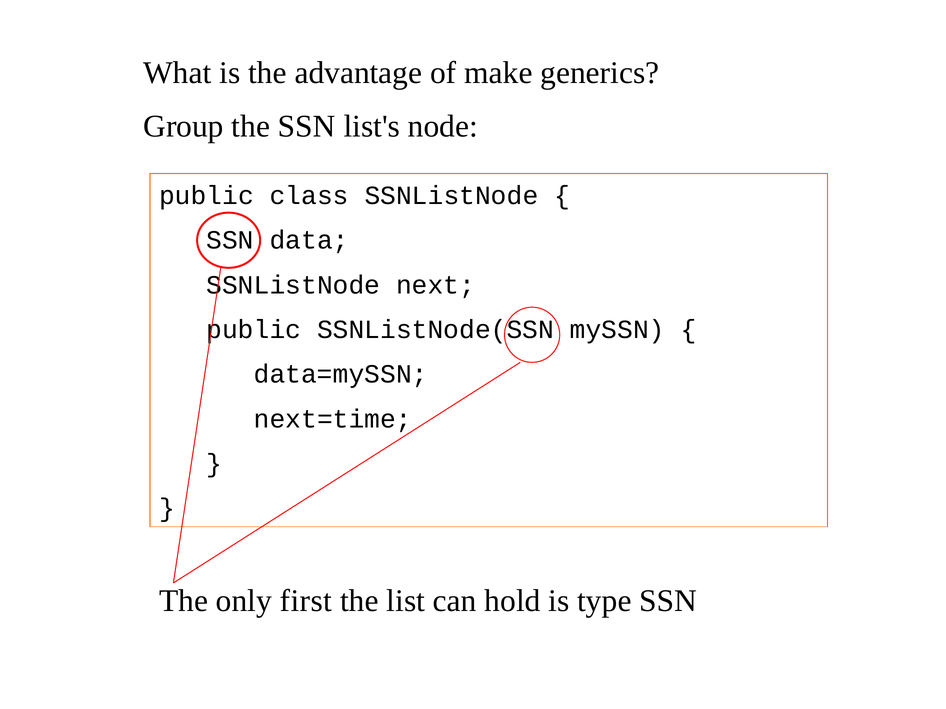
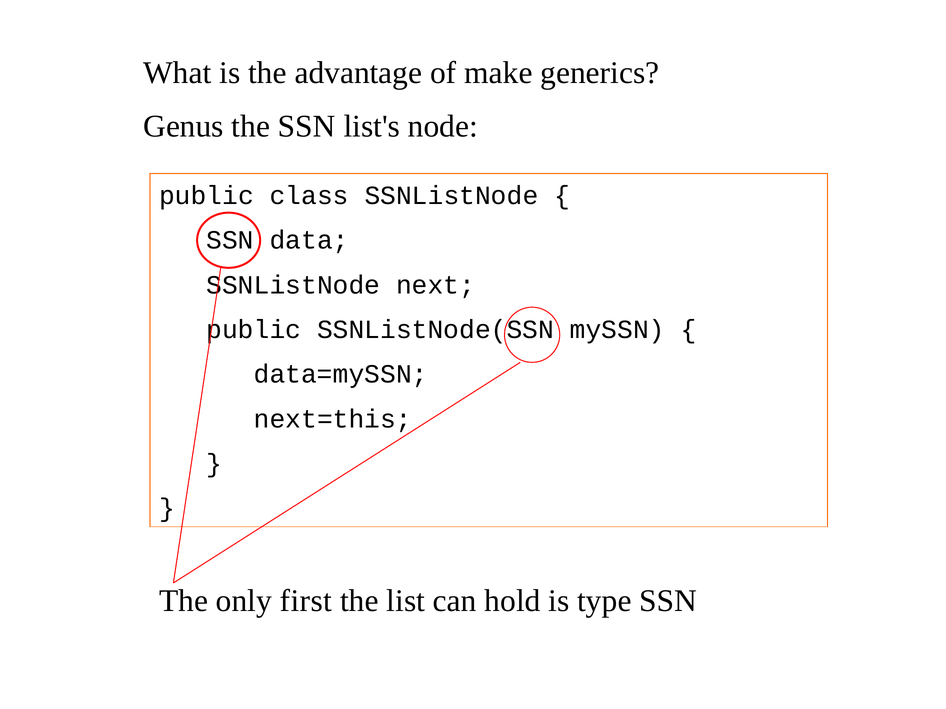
Group: Group -> Genus (183, 127)
next=time: next=time -> next=this (333, 419)
